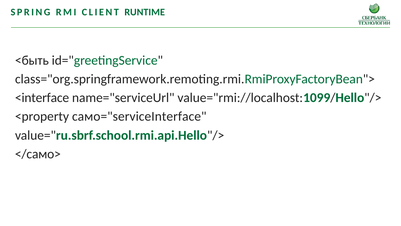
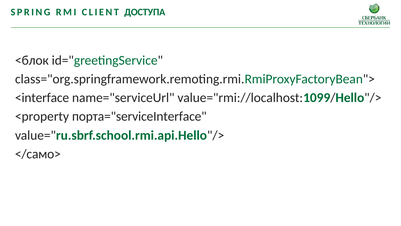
RUNTIME: RUNTIME -> ДОСТУПА (145, 12)
<быть: <быть -> <блок (32, 60)
само="serviceInterface: само="serviceInterface -> порта="serviceInterface (139, 116)
